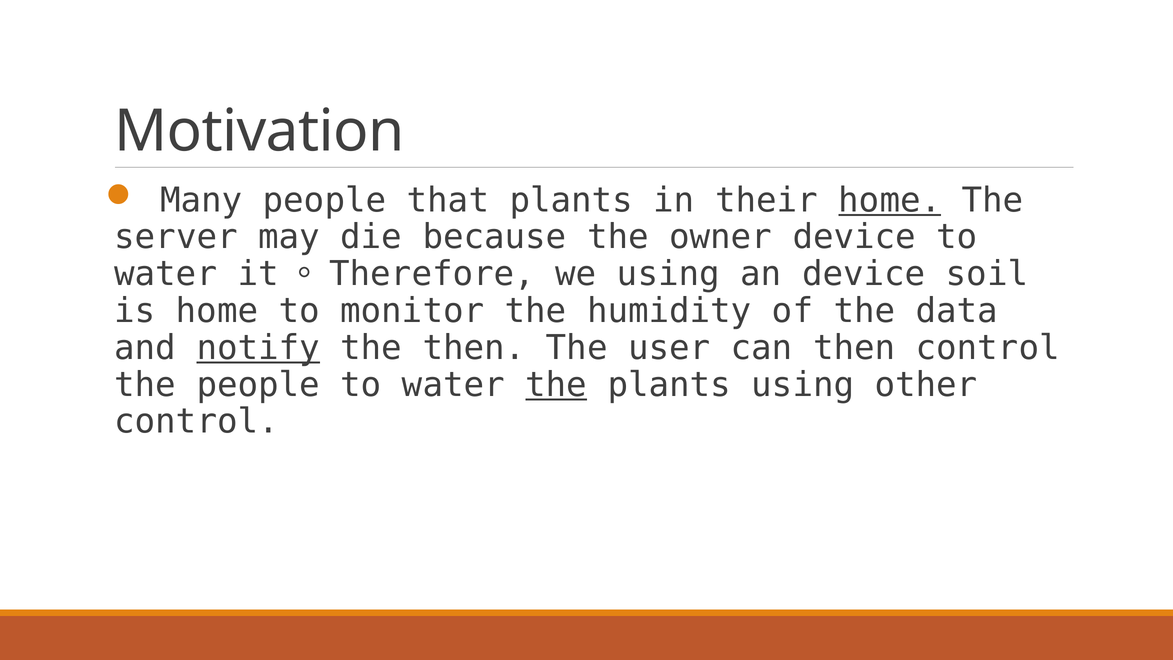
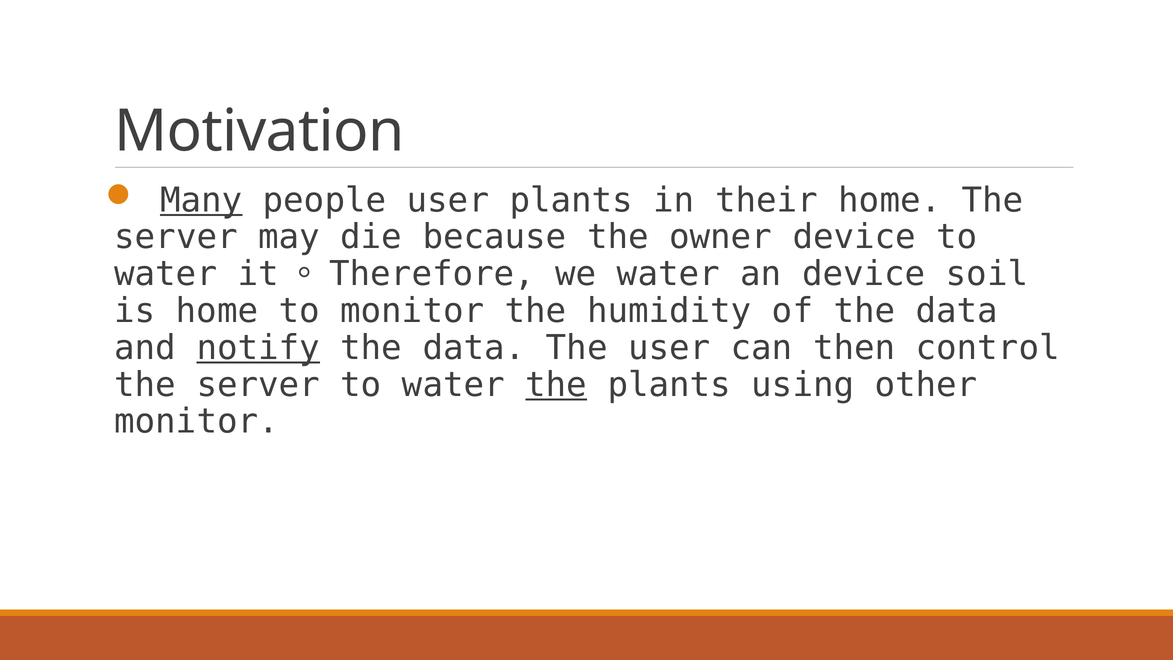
Many underline: none -> present (201, 200)
people that: that -> user (448, 200)
home underline: present -> none (890, 200)
we using: using -> water (668, 274)
then: then -> data (474, 348)
people: people -> server (258, 385)
control: control -> monitor (197, 422)
